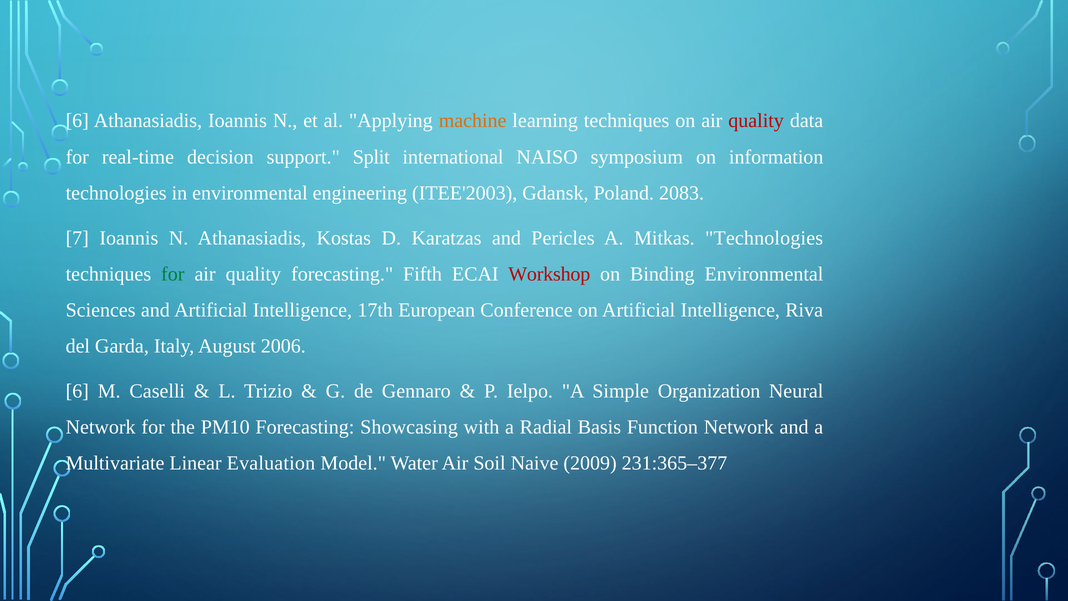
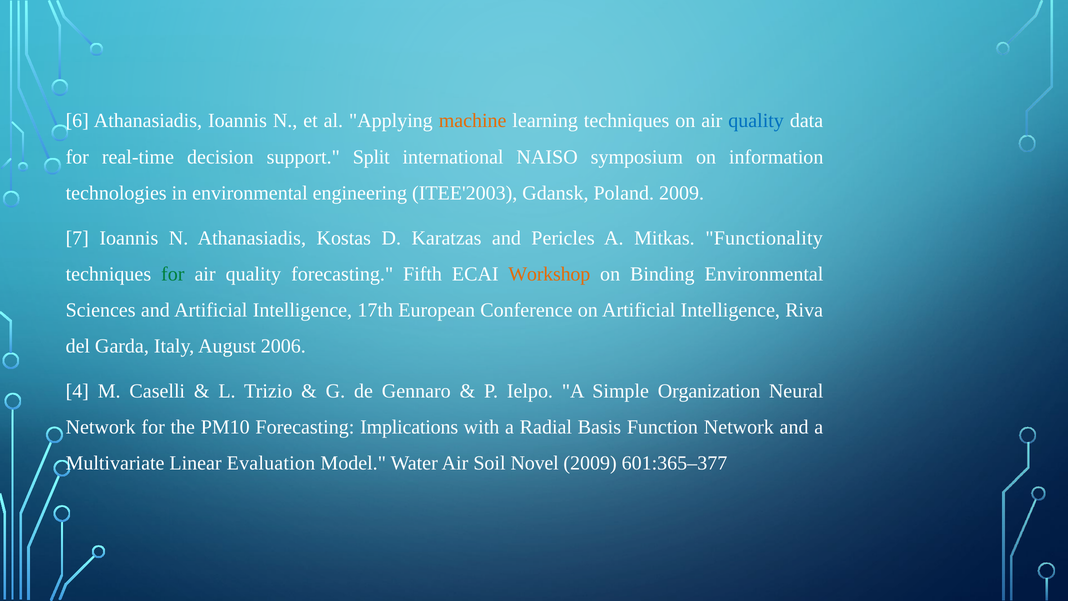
quality colour: red -> blue (756, 121)
Poland 2083: 2083 -> 2009 (682, 193)
Mitkas Technologies: Technologies -> Functionality (764, 238)
Workshop colour: red -> orange (549, 274)
6: 6 -> 4 (77, 391)
Showcasing: Showcasing -> Implications (409, 427)
Naive: Naive -> Novel (535, 463)
231:365–377: 231:365–377 -> 601:365–377 (674, 463)
